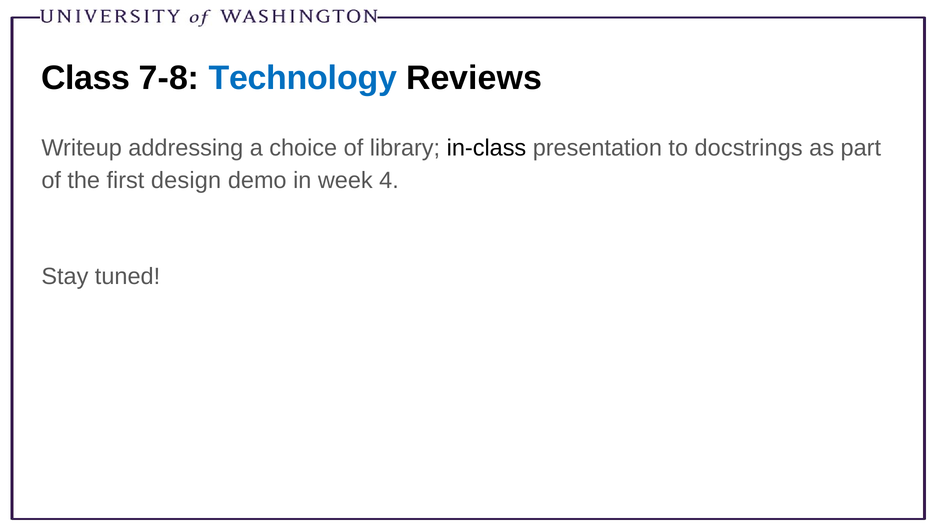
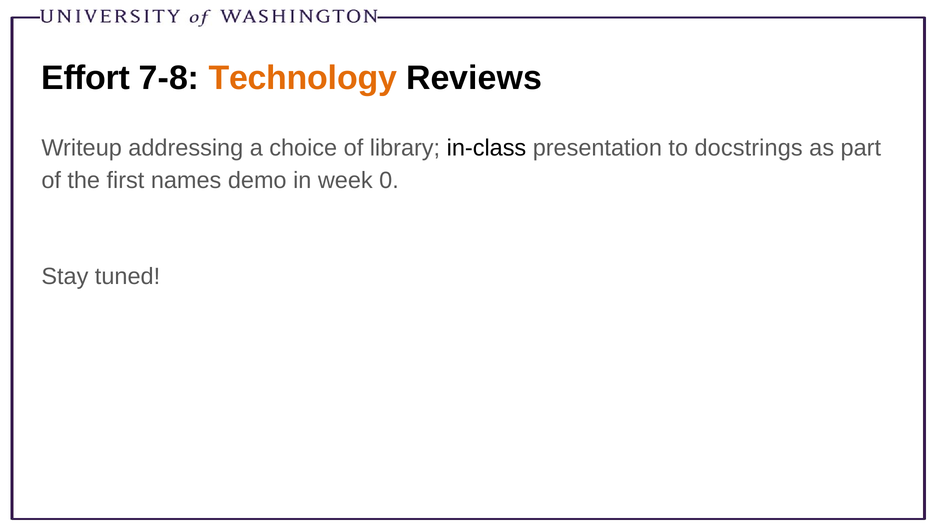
Class: Class -> Effort (86, 78)
Technology colour: blue -> orange (303, 78)
design: design -> names (186, 180)
4: 4 -> 0 (389, 180)
